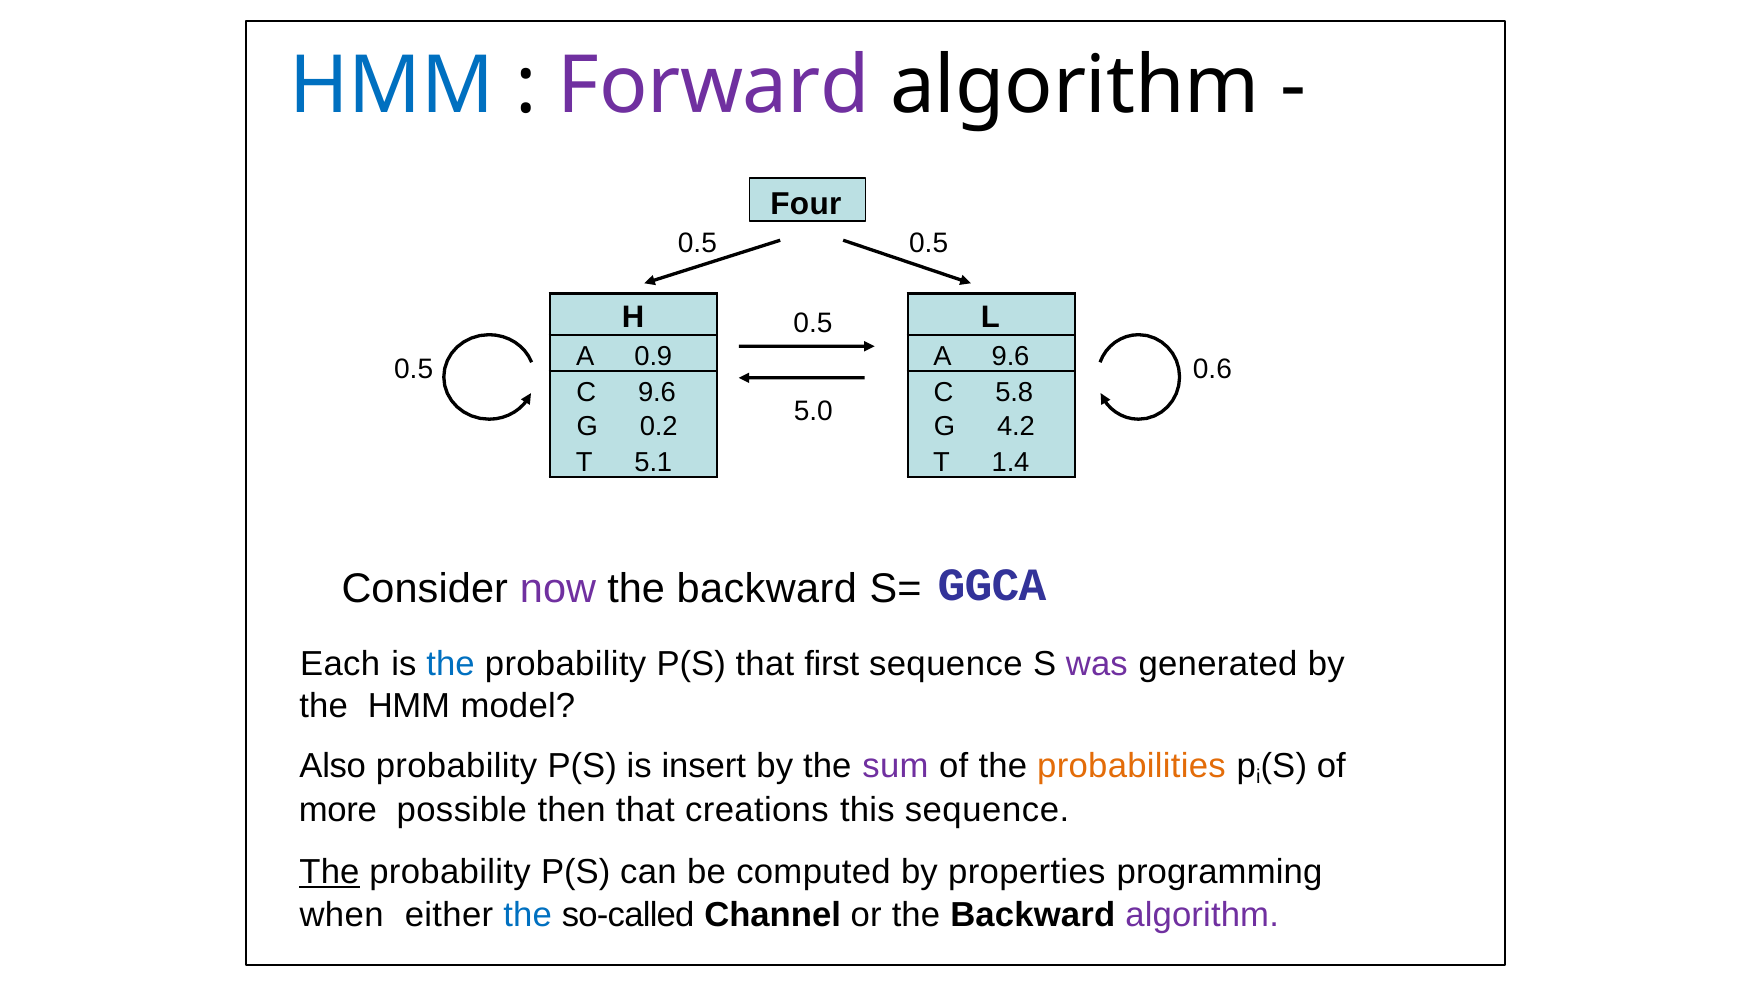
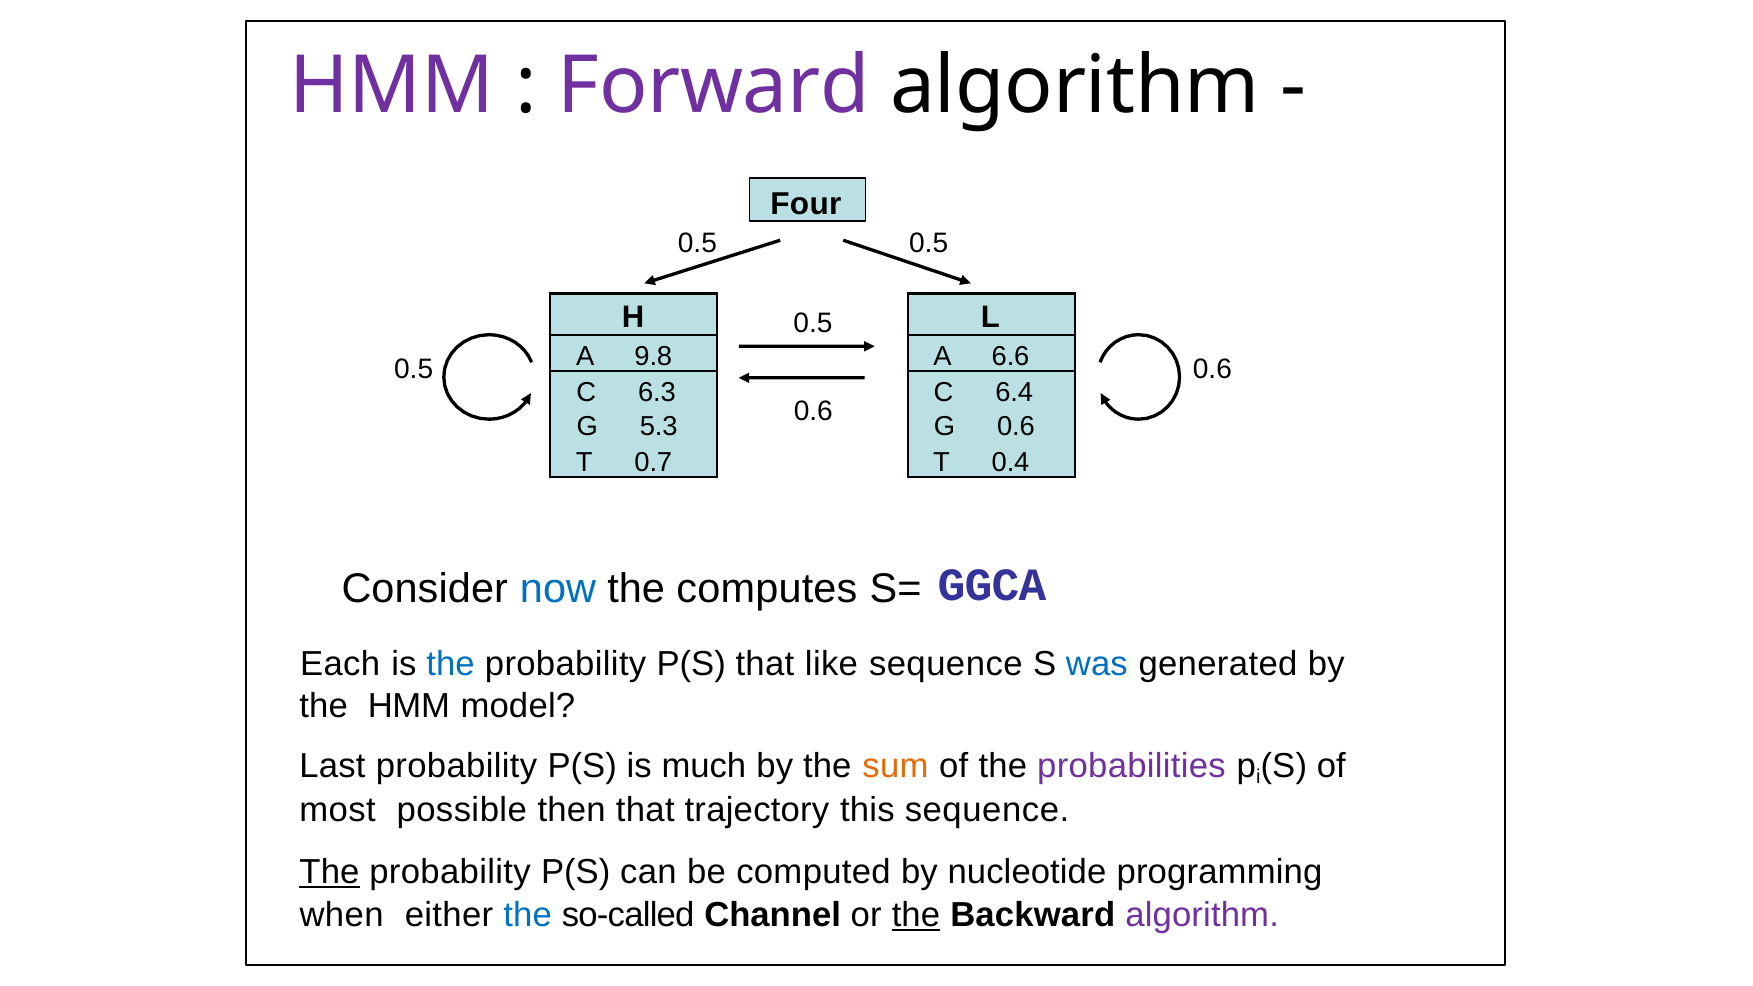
HMM colour: blue -> purple (392, 86)
0.9: 0.9 -> 9.8 (653, 356)
A 9.6: 9.6 -> 6.6 (1011, 356)
C 9.6: 9.6 -> 6.3 (657, 392)
5.8: 5.8 -> 6.4 (1014, 392)
5.0: 5.0 -> 0.6 (813, 412)
0.2: 0.2 -> 5.3 (659, 427)
G 4.2: 4.2 -> 0.6 (1016, 427)
5.1: 5.1 -> 0.7 (653, 462)
1.4: 1.4 -> 0.4 (1011, 462)
now colour: purple -> blue (558, 589)
backward: backward -> computes (767, 589)
first: first -> like (831, 664)
was colour: purple -> blue (1097, 664)
Also: Also -> Last (332, 767)
insert: insert -> much (704, 767)
sum colour: purple -> orange (895, 767)
probabilities colour: orange -> purple (1131, 767)
more: more -> most (338, 810)
creations: creations -> trajectory (757, 810)
properties: properties -> nucleotide (1027, 872)
the underline: none -> present (916, 915)
